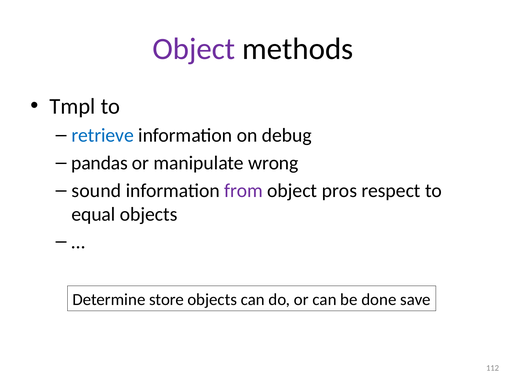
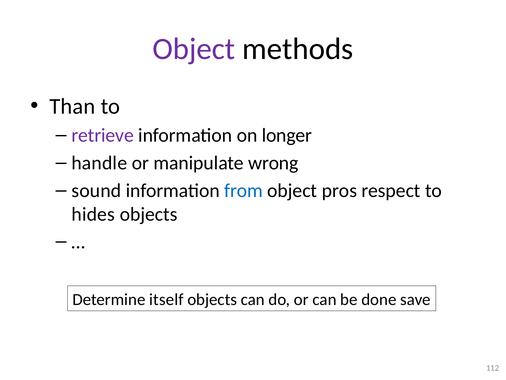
Tmpl: Tmpl -> Than (72, 106)
retrieve colour: blue -> purple (103, 135)
debug: debug -> longer (287, 135)
pandas: pandas -> handle (99, 163)
from colour: purple -> blue (244, 190)
equal: equal -> hides (93, 214)
store: store -> itself (166, 299)
